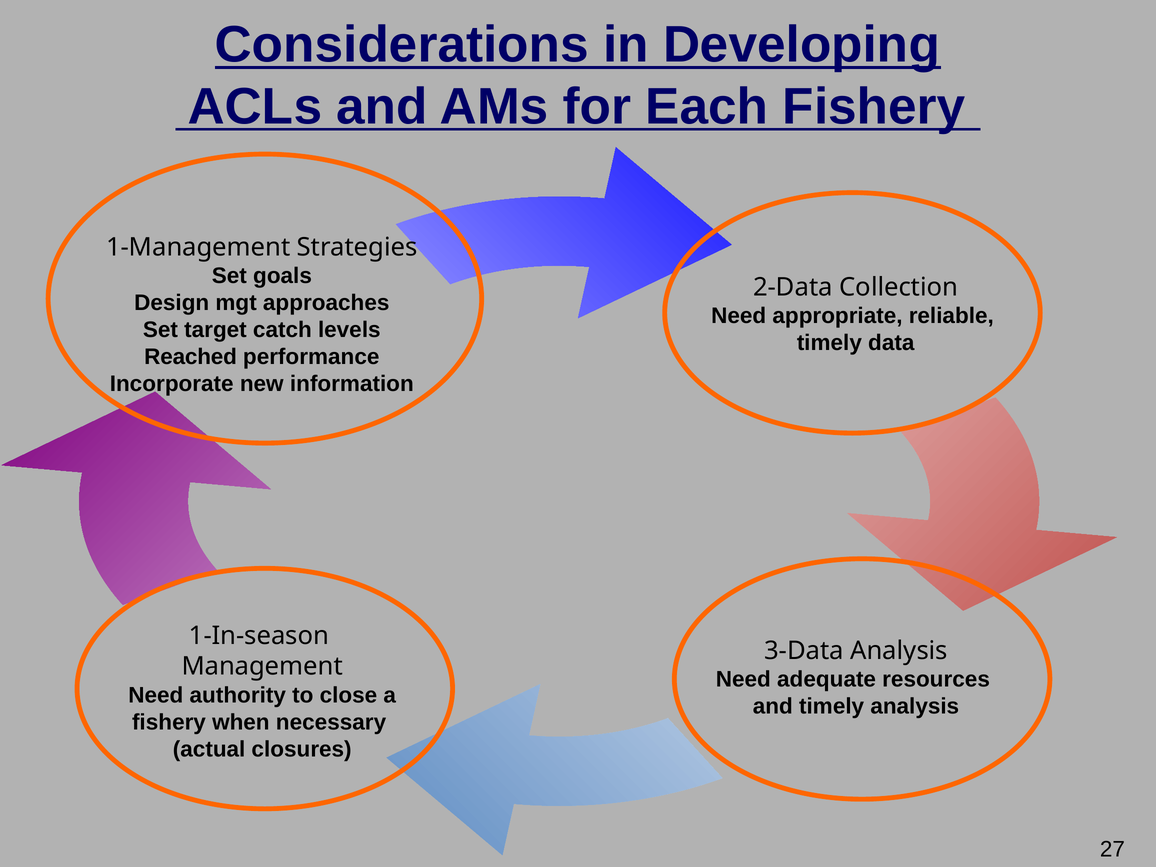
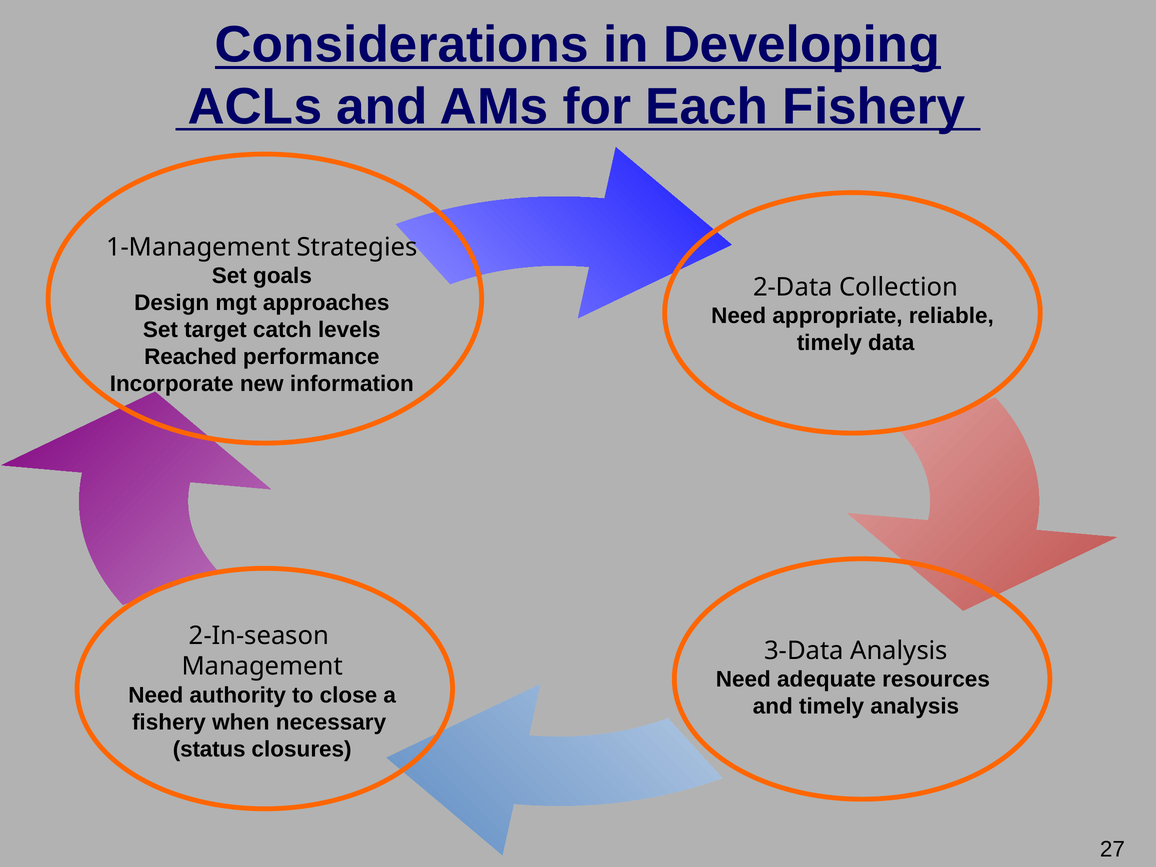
1-In-season: 1-In-season -> 2-In-season (259, 636)
actual: actual -> status (209, 749)
